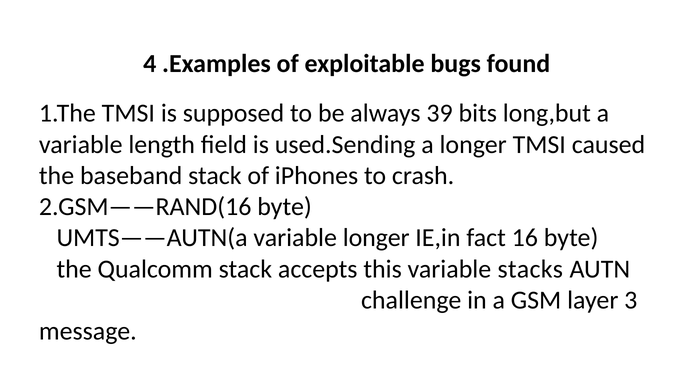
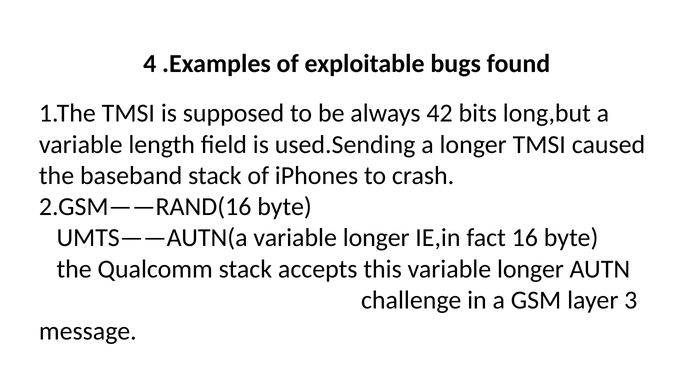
39: 39 -> 42 (440, 113)
this variable stacks: stacks -> longer (530, 269)
